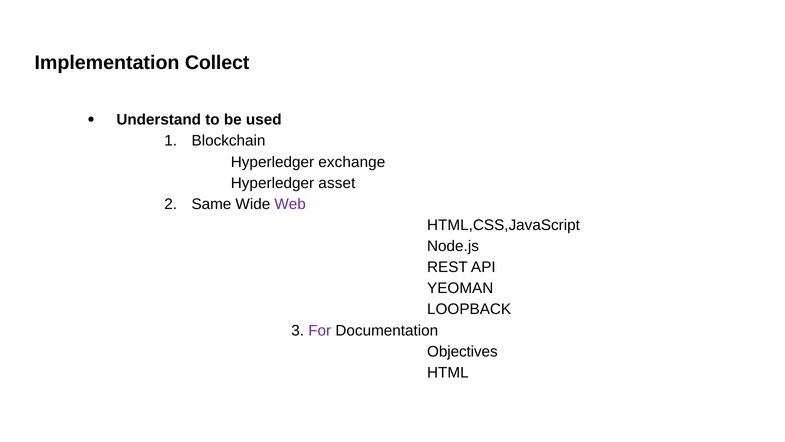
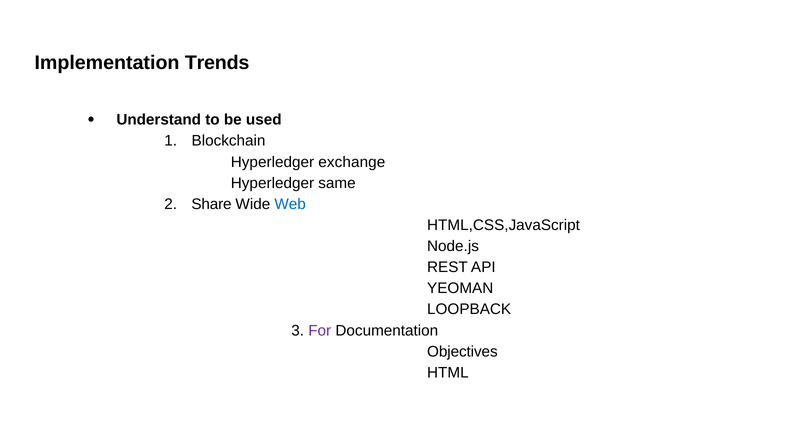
Collect: Collect -> Trends (217, 63)
asset: asset -> same (337, 183)
Same: Same -> Share (211, 204)
Web colour: purple -> blue (290, 204)
